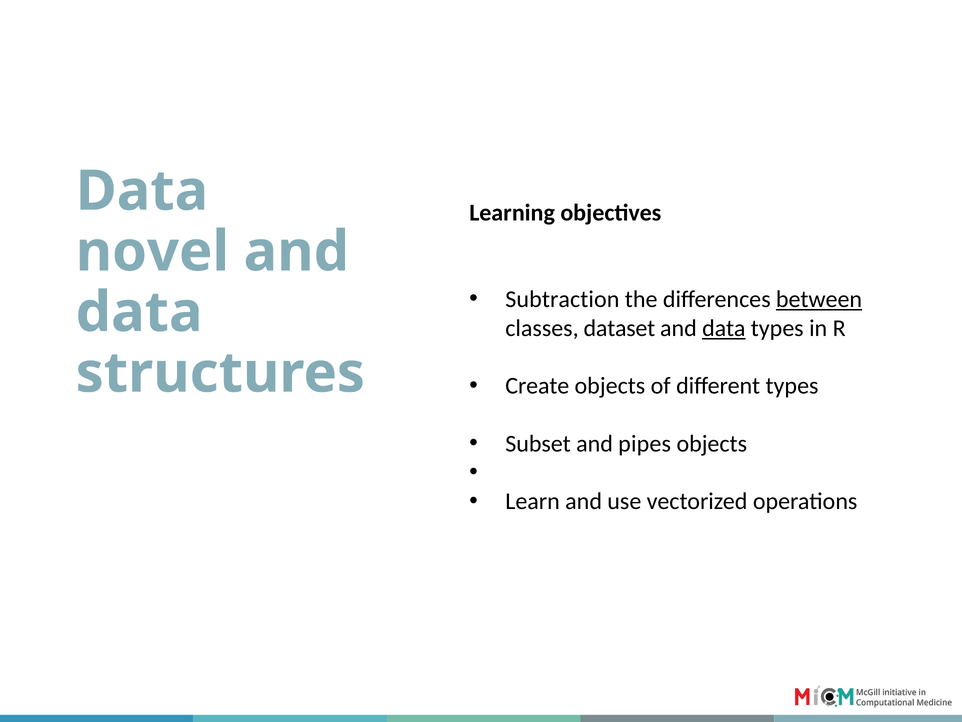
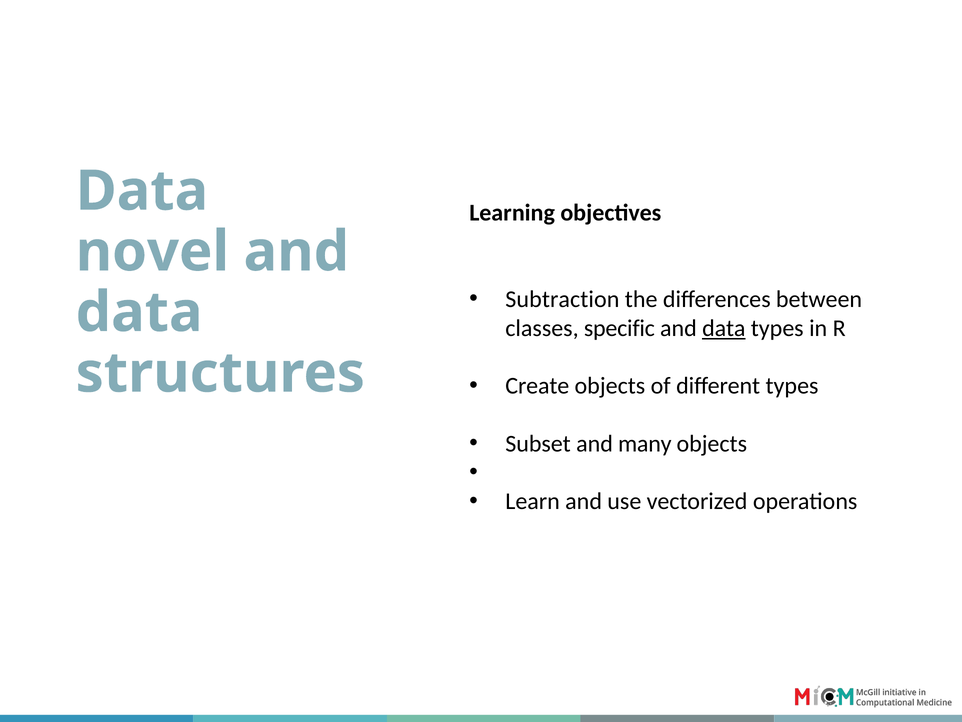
between underline: present -> none (819, 299)
dataset: dataset -> specific (619, 328)
pipes: pipes -> many (645, 443)
